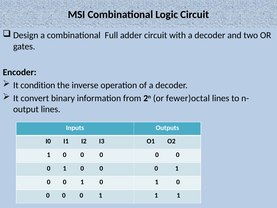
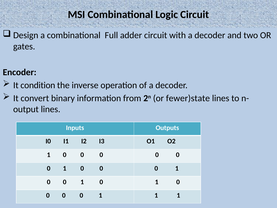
fewer)octal: fewer)octal -> fewer)state (188, 98)
